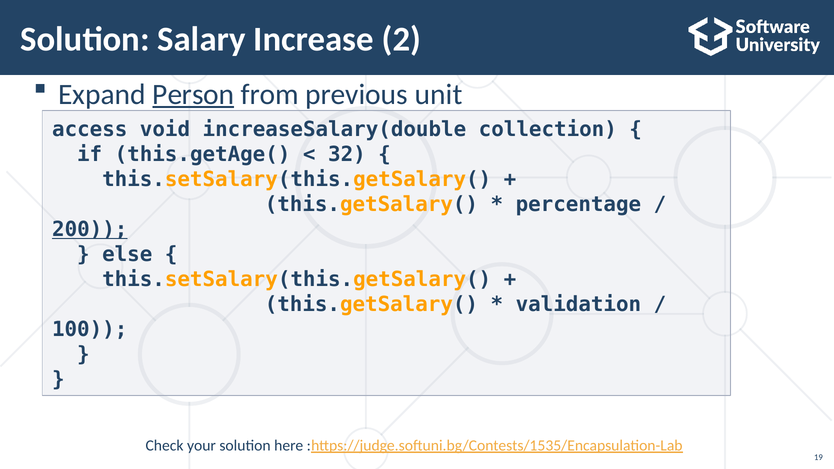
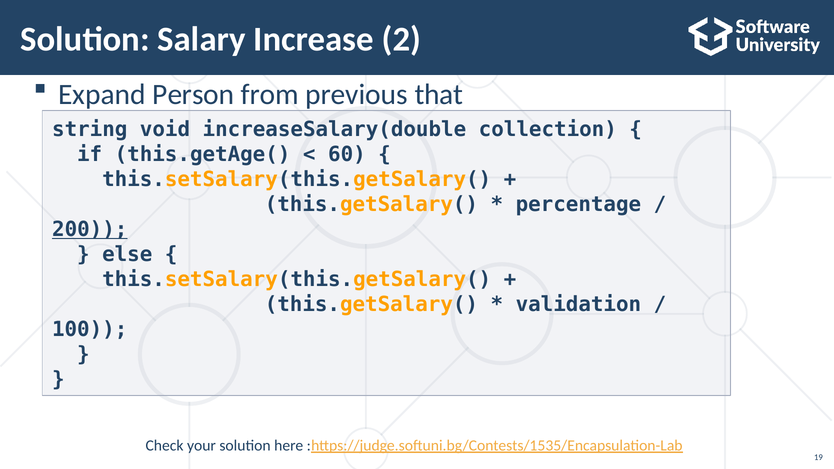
Person underline: present -> none (193, 94)
unit: unit -> that (439, 94)
access: access -> string (90, 129)
32: 32 -> 60 (347, 154)
